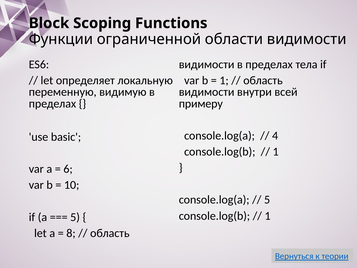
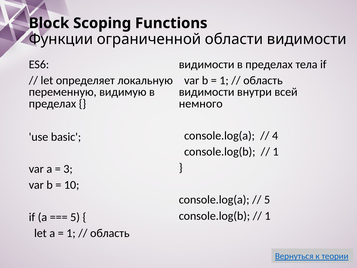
примеру: примеру -> немного (201, 103)
6: 6 -> 3 (68, 169)
8: 8 -> 1 (71, 233)
